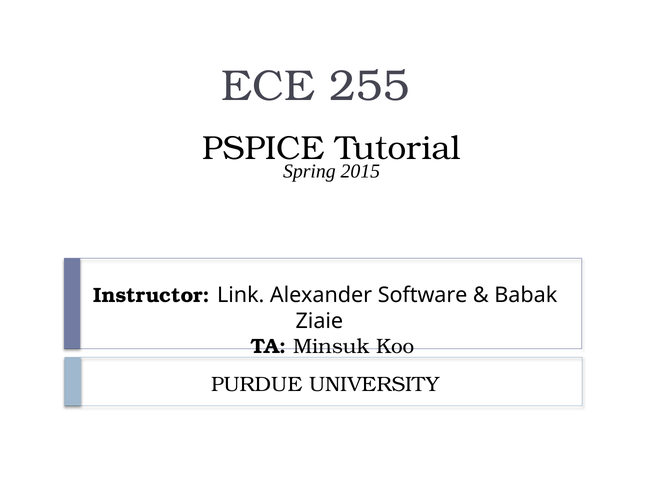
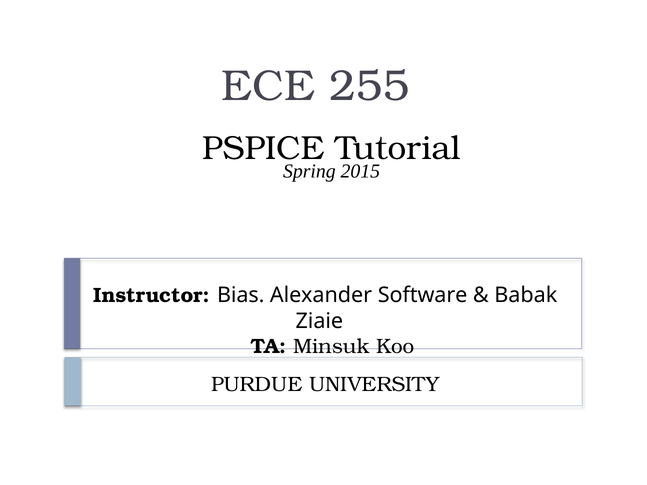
Link: Link -> Bias (241, 295)
